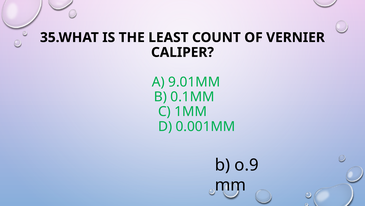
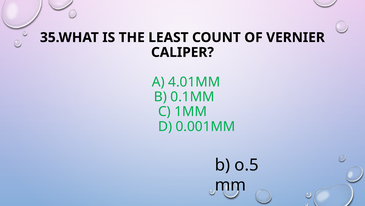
9.01MM: 9.01MM -> 4.01MM (194, 82)
o.9: o.9 -> o.5 (247, 164)
